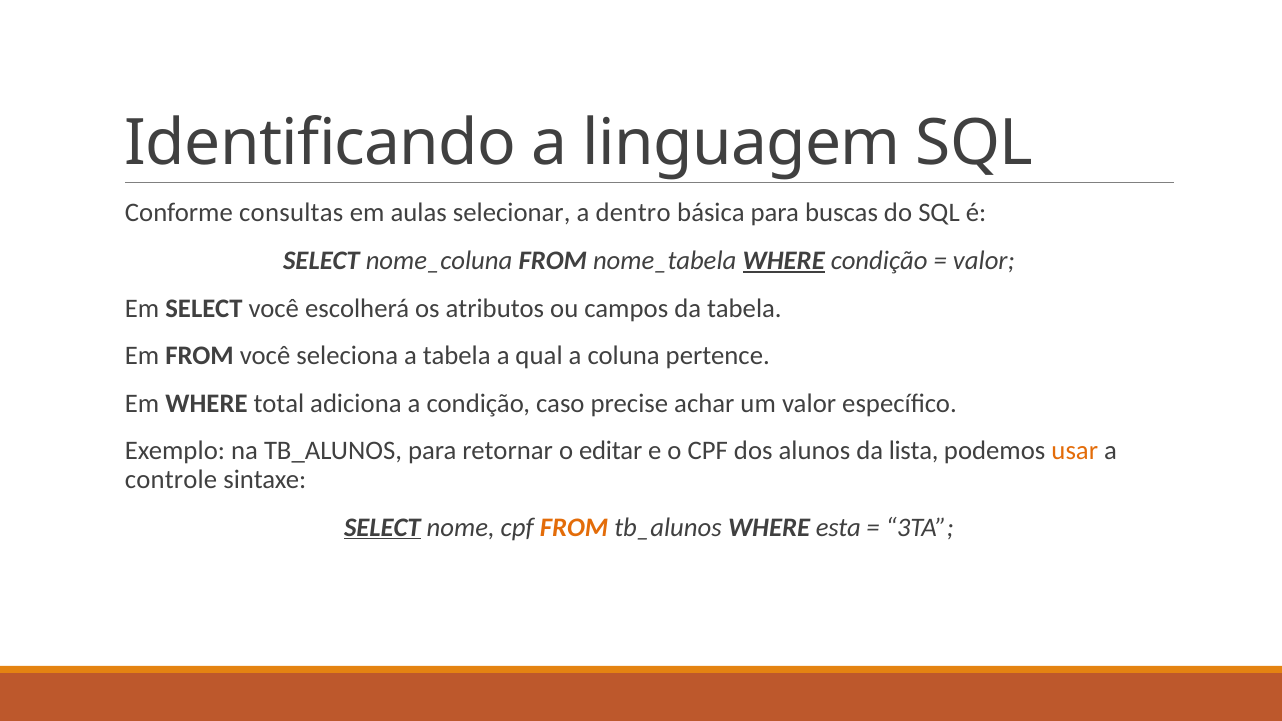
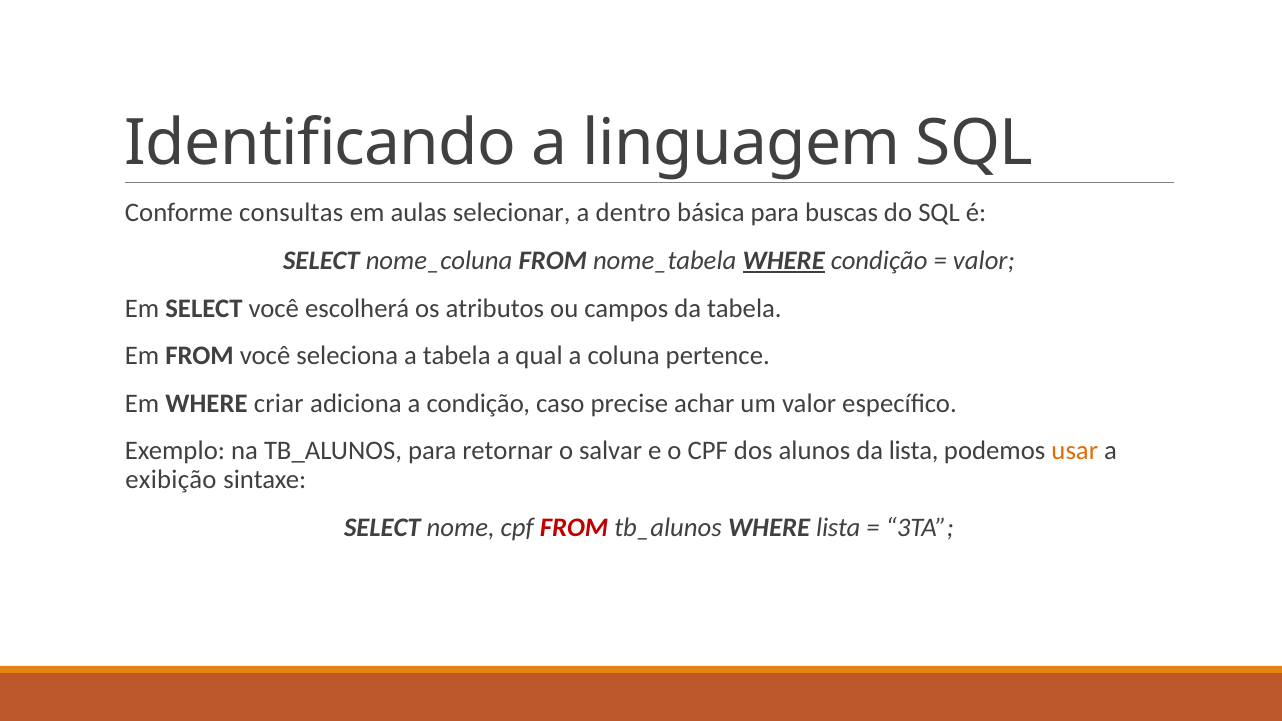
total: total -> criar (279, 403)
editar: editar -> salvar (611, 451)
controle: controle -> exibição (171, 480)
SELECT underline: present -> none (382, 527)
FROM colour: orange -> red (574, 527)
WHERE esta: esta -> lista (838, 527)
